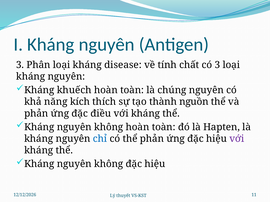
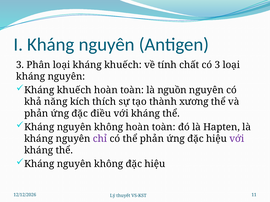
loại kháng disease: disease -> khuếch (123, 65)
chúng: chúng -> nguồn (172, 90)
nguồn: nguồn -> xương (194, 102)
chỉ colour: blue -> purple (100, 139)
